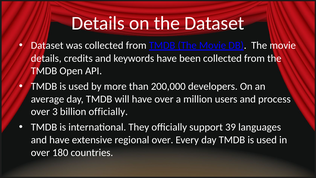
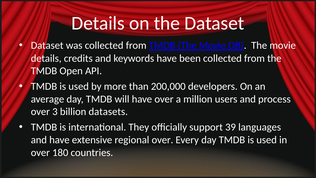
billion officially: officially -> datasets (108, 112)
